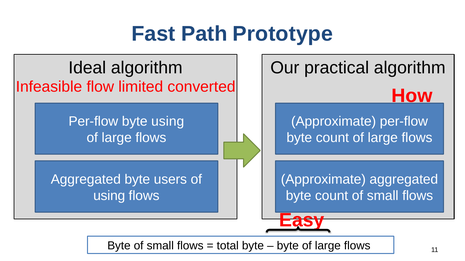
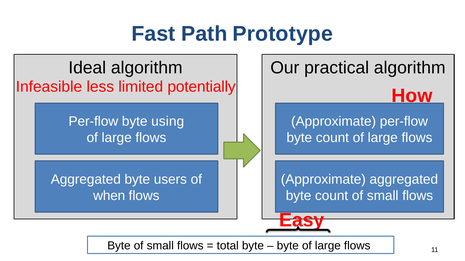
flow: flow -> less (100, 87)
converted: converted -> potentially (202, 87)
using: using -> when (109, 196)
